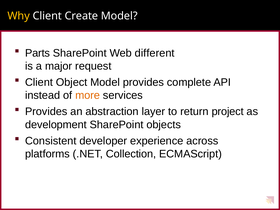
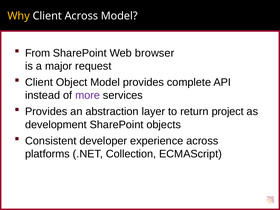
Client Create: Create -> Across (81, 16)
Parts: Parts -> From (38, 53)
different: different -> browser (155, 53)
more colour: orange -> purple (88, 95)
